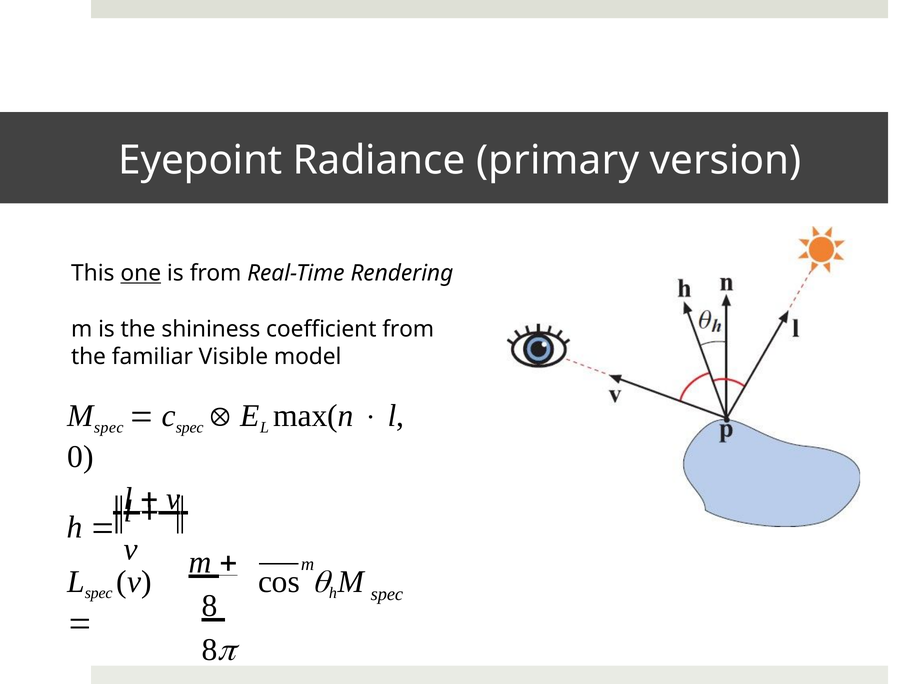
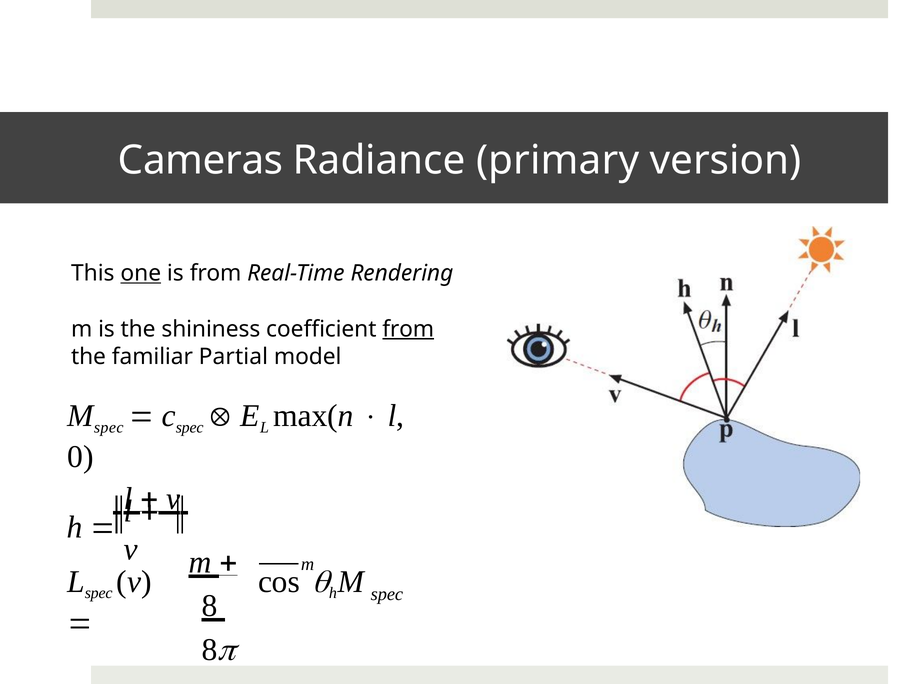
Eyepoint: Eyepoint -> Cameras (201, 160)
from underline: none -> present (408, 329)
Visible: Visible -> Partial (233, 356)
